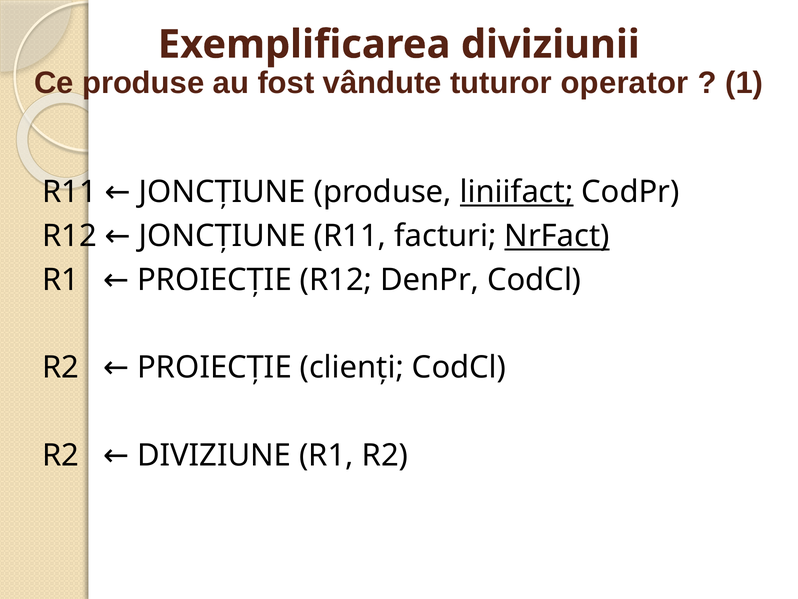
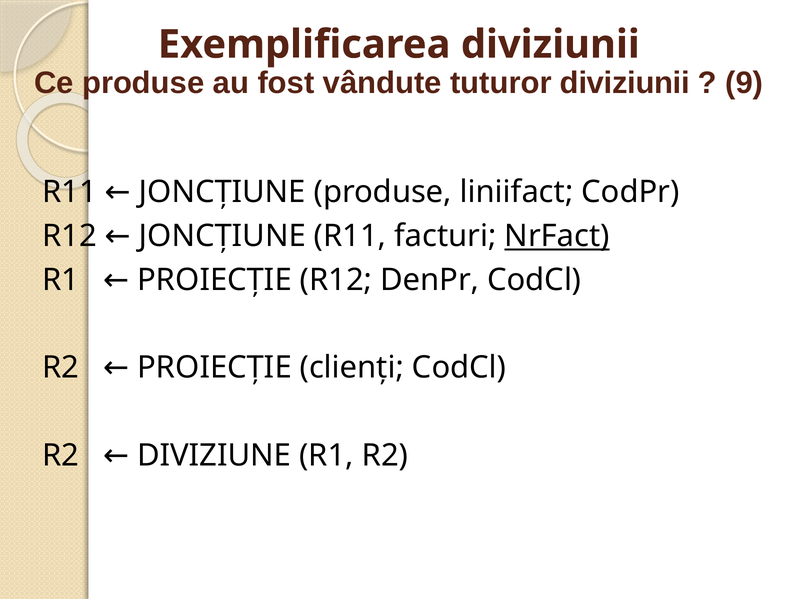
tuturor operator: operator -> diviziunii (625, 83)
1: 1 -> 9 (744, 83)
liniifact underline: present -> none (517, 192)
